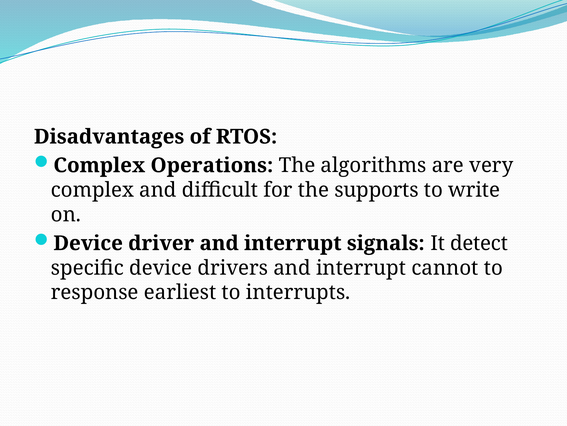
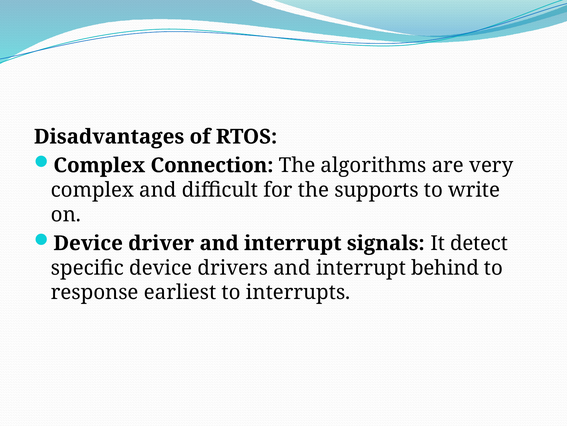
Operations: Operations -> Connection (212, 165)
cannot: cannot -> behind (445, 267)
